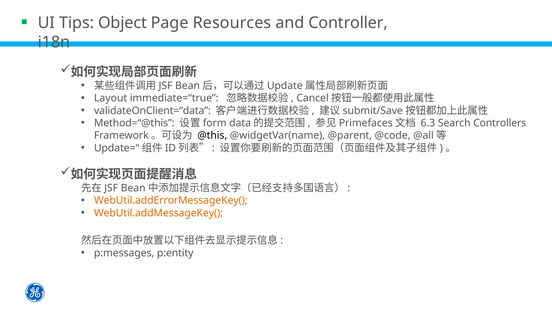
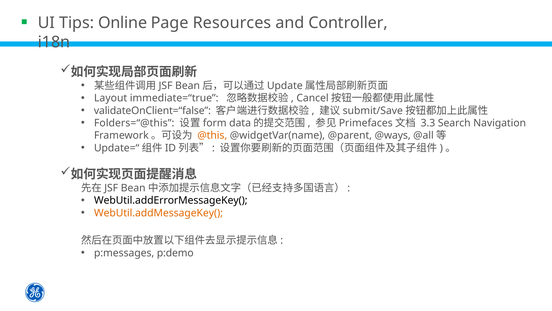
Object: Object -> Online (123, 23)
validateOnClient=“data: validateOnClient=“data -> validateOnClient=“false (152, 110)
Method=“@this: Method=“@this -> Folders=“@this (134, 123)
6.3: 6.3 -> 3.3 (428, 123)
Controllers: Controllers -> Navigation (500, 123)
@this colour: black -> orange (212, 135)
@code: @code -> @ways (393, 135)
WebUtil.addErrorMessageKey( colour: orange -> black (171, 200)
p:entity: p:entity -> p:demo (175, 253)
